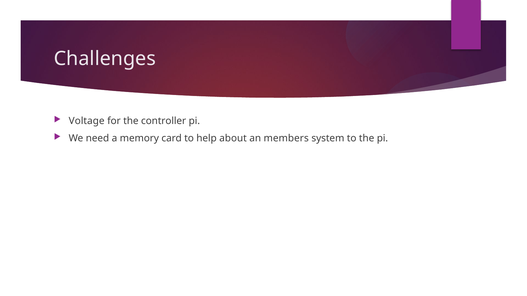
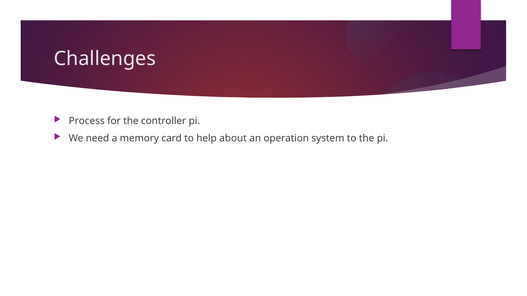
Voltage: Voltage -> Process (87, 121)
members: members -> operation (286, 138)
